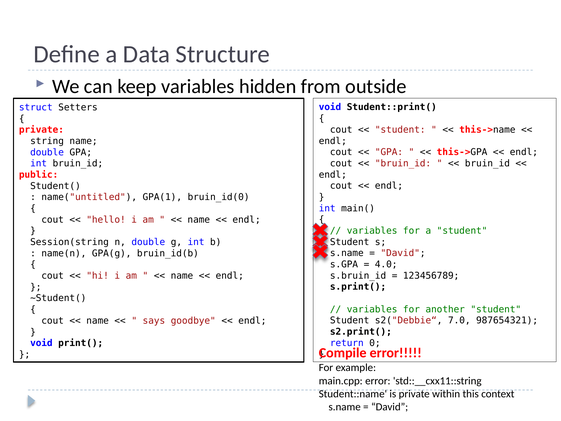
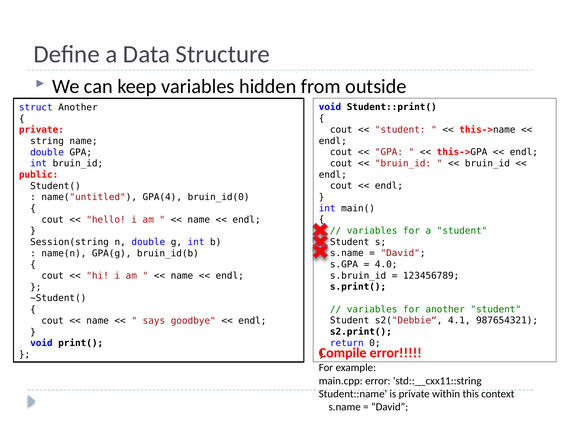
struct Setters: Setters -> Another (78, 107)
GPA(1: GPA(1 -> GPA(4 (162, 197)
7.0: 7.0 -> 4.1 (459, 320)
